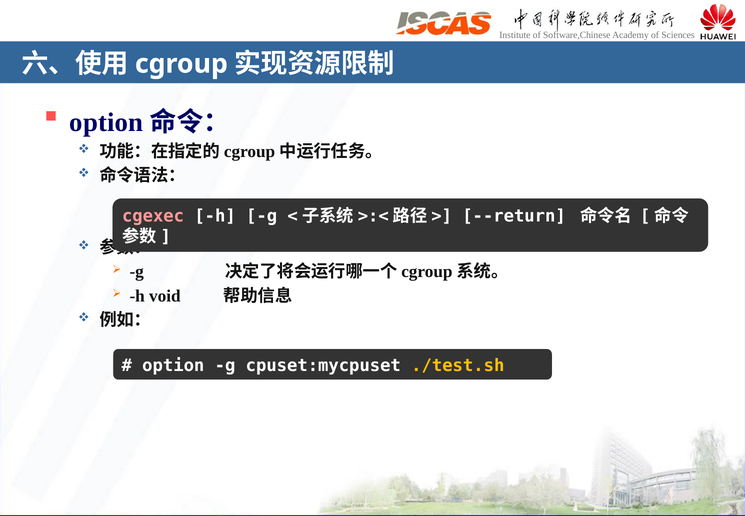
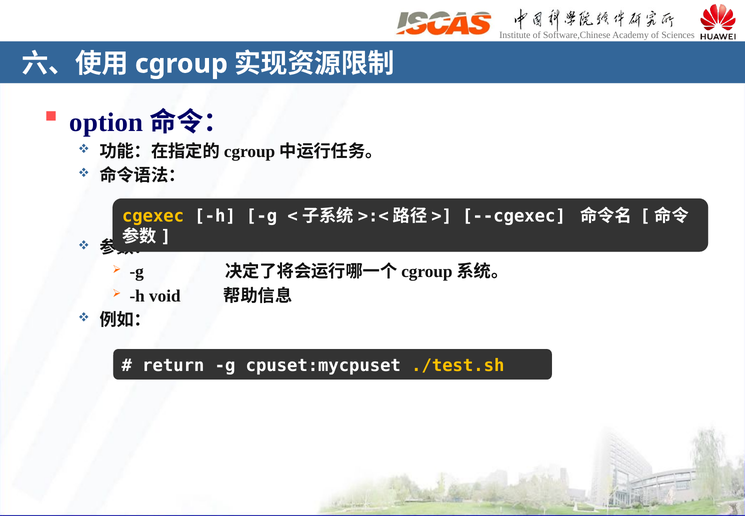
cgexec colour: pink -> yellow (153, 216)
--return: --return -> --cgexec (514, 216)
option: option -> return (173, 365)
